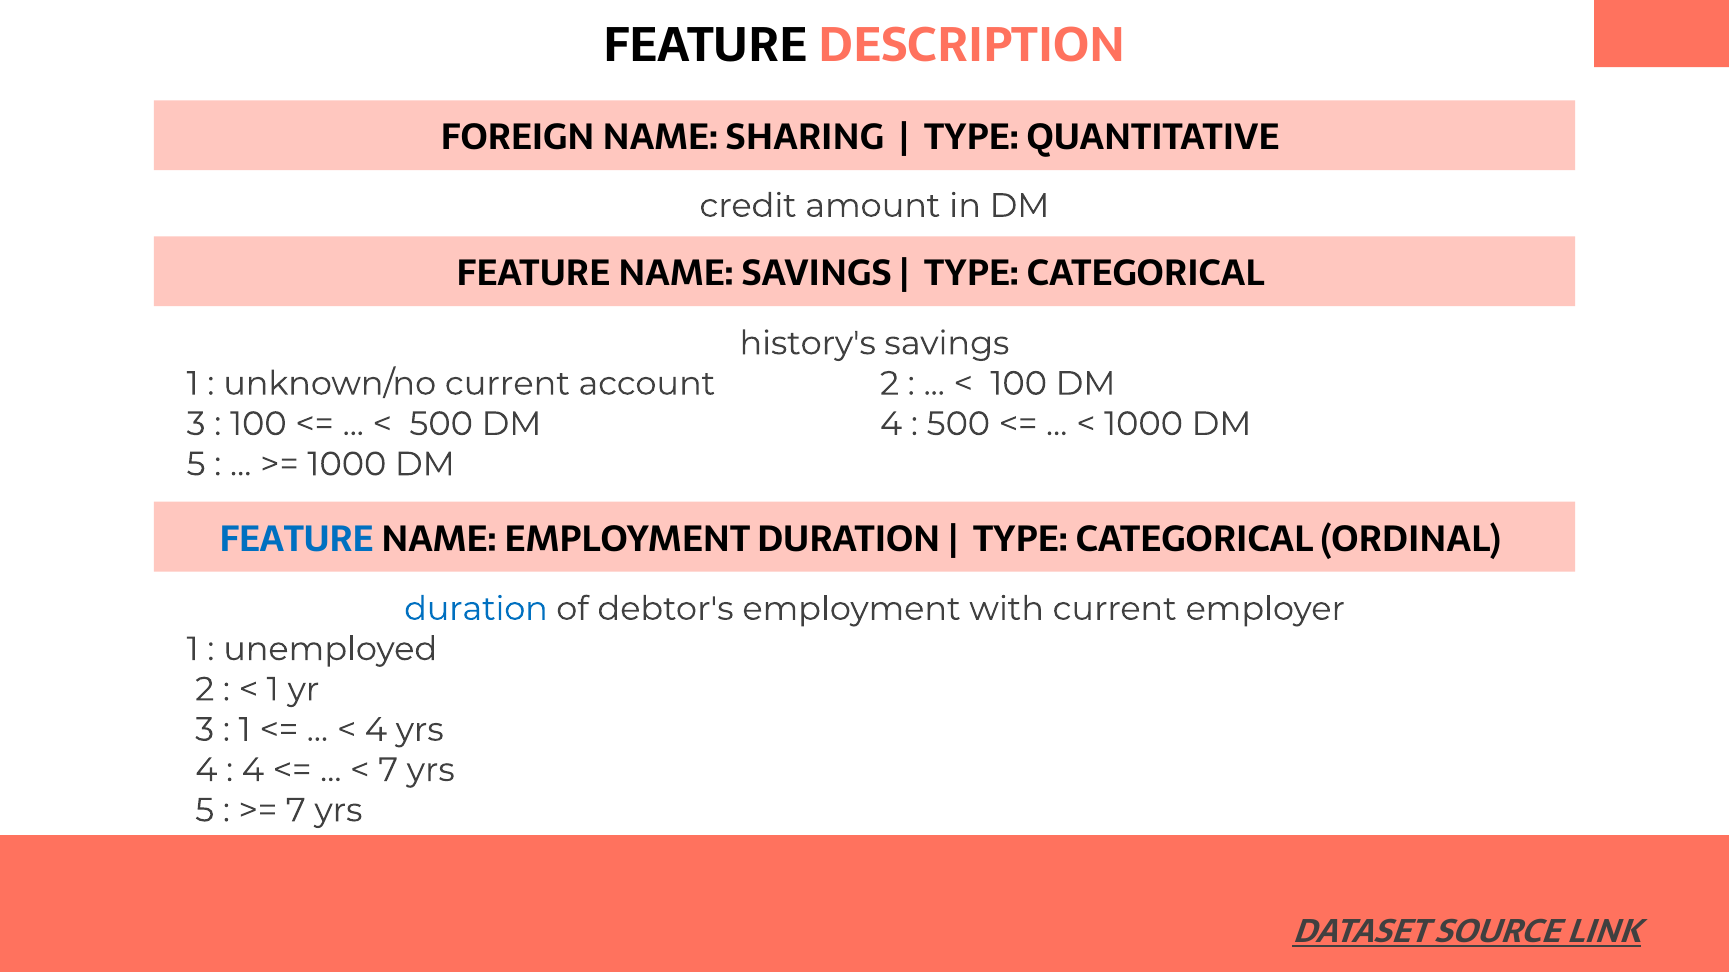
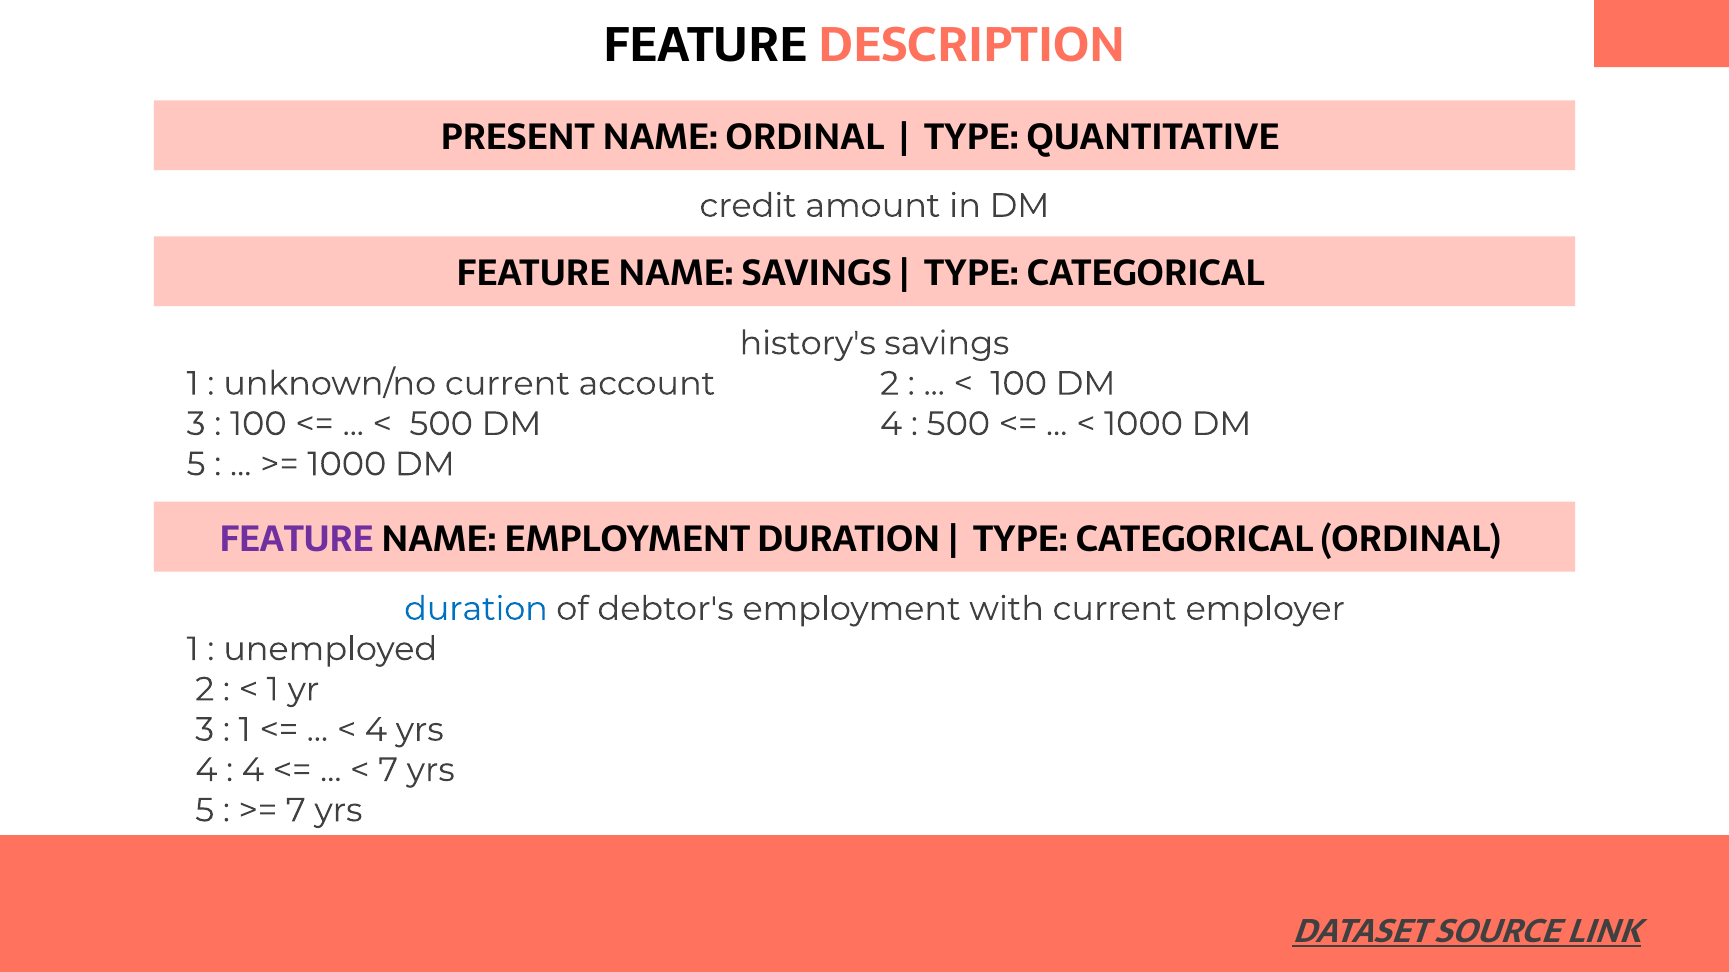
FOREIGN: FOREIGN -> PRESENT (518, 138)
NAME SHARING: SHARING -> ORDINAL (805, 138)
FEATURE colour: blue -> purple (296, 540)
